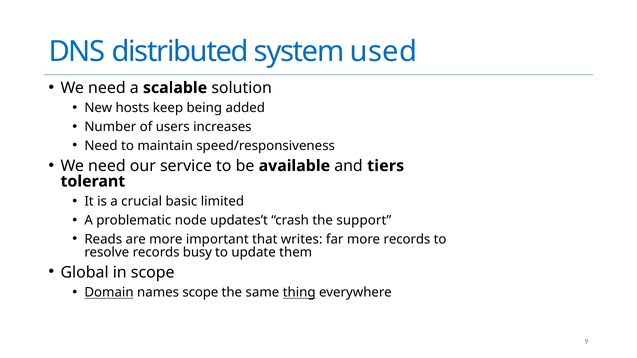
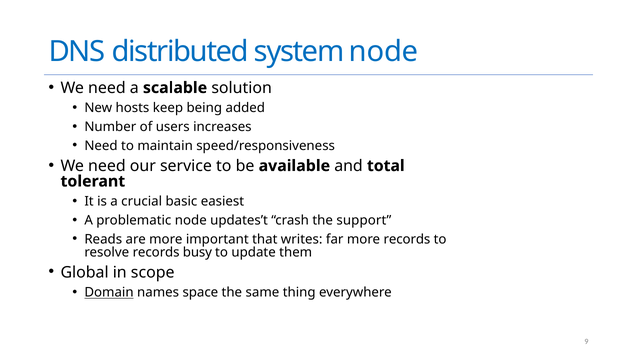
system used: used -> node (384, 52)
tiers: tiers -> total (386, 166)
limited: limited -> easiest (222, 202)
names scope: scope -> space (200, 293)
thing underline: present -> none (299, 293)
